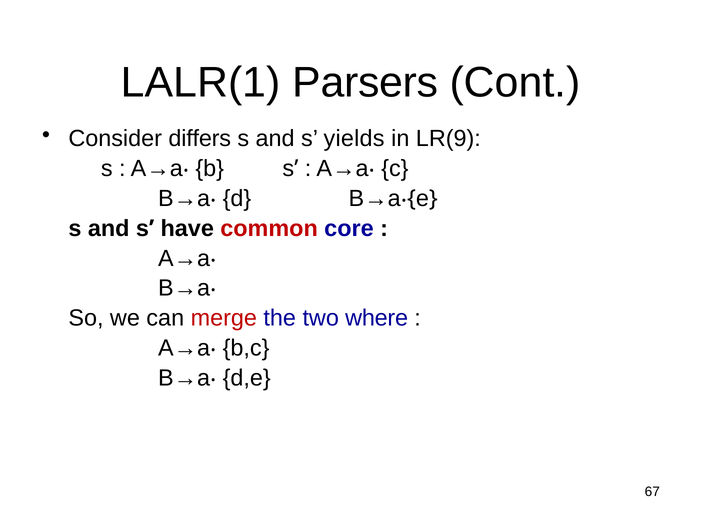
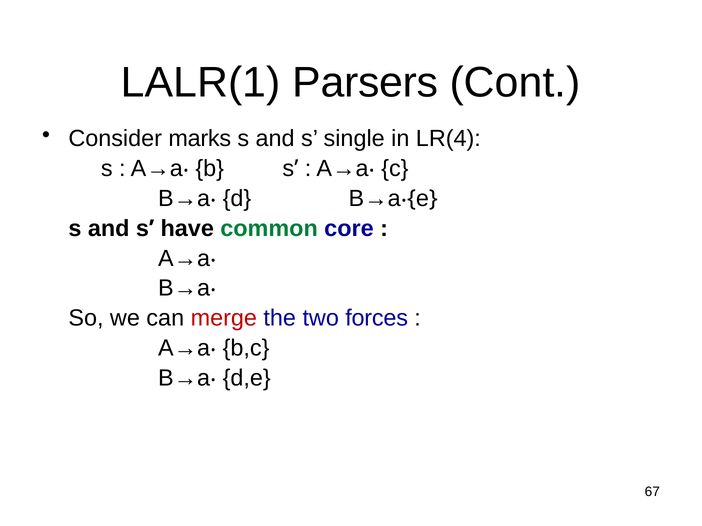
differs: differs -> marks (200, 139)
yields: yields -> single (354, 139)
LR(9: LR(9 -> LR(4 (448, 139)
common colour: red -> green (269, 229)
where: where -> forces (377, 318)
